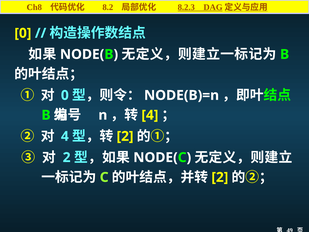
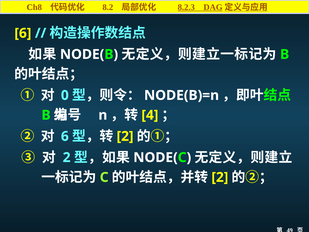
0: 0 -> 6 (23, 33)
4: 4 -> 6 (65, 136)
